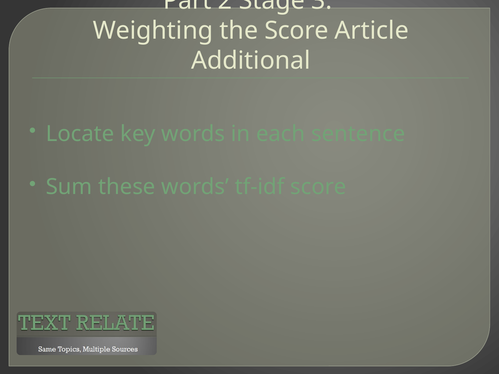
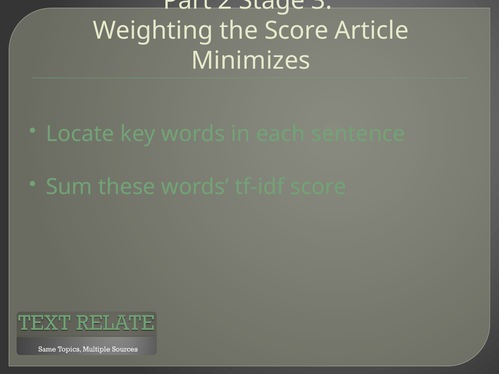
Additional: Additional -> Minimizes (251, 61)
